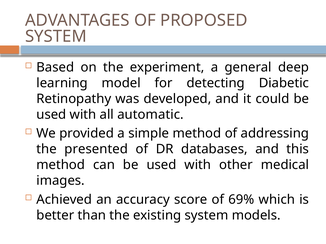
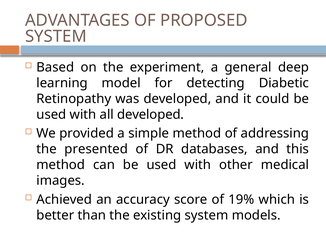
all automatic: automatic -> developed (151, 115)
69%: 69% -> 19% (241, 200)
